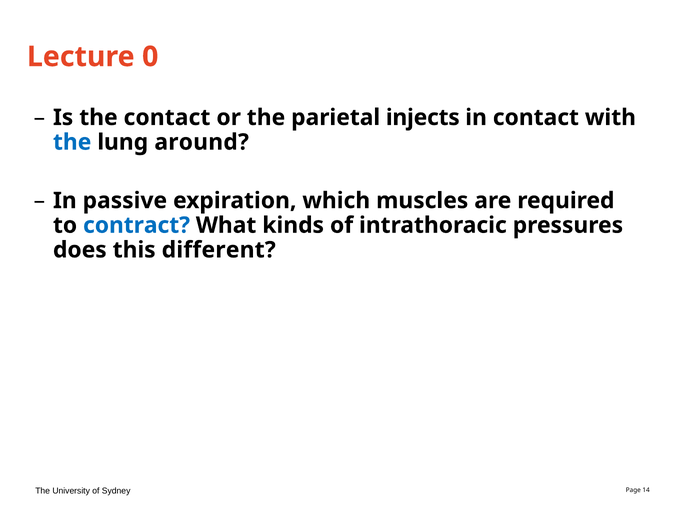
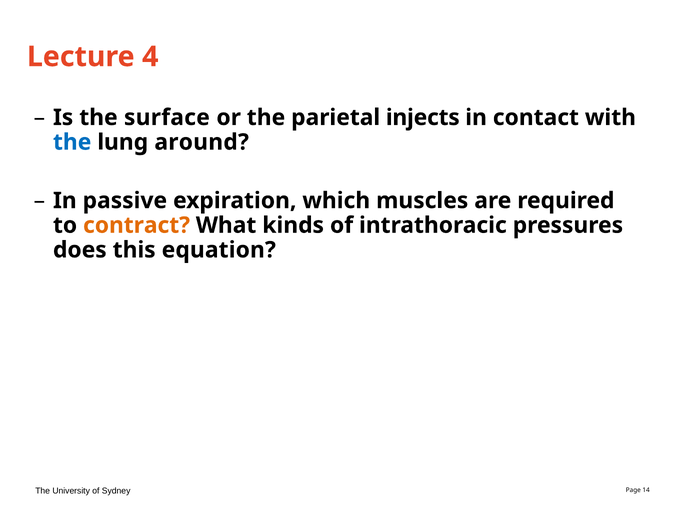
0: 0 -> 4 (150, 57)
the contact: contact -> surface (167, 117)
contract colour: blue -> orange (137, 225)
different: different -> equation (219, 250)
